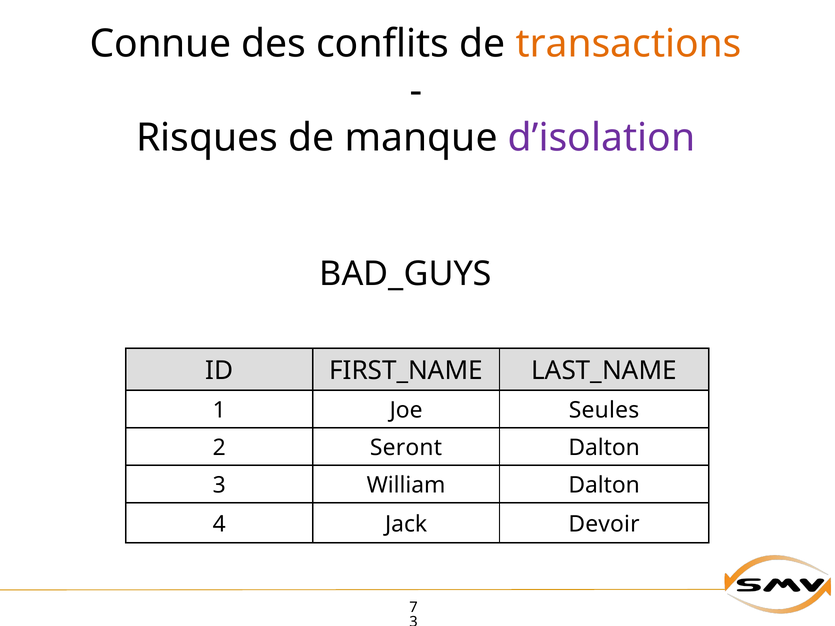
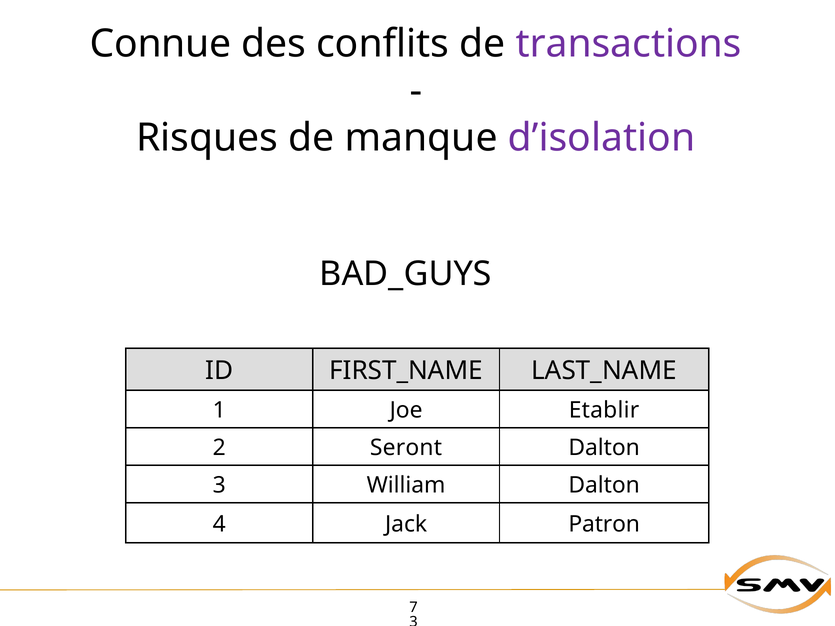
transactions colour: orange -> purple (629, 44)
Seules: Seules -> Etablir (604, 410)
Devoir: Devoir -> Patron (604, 524)
